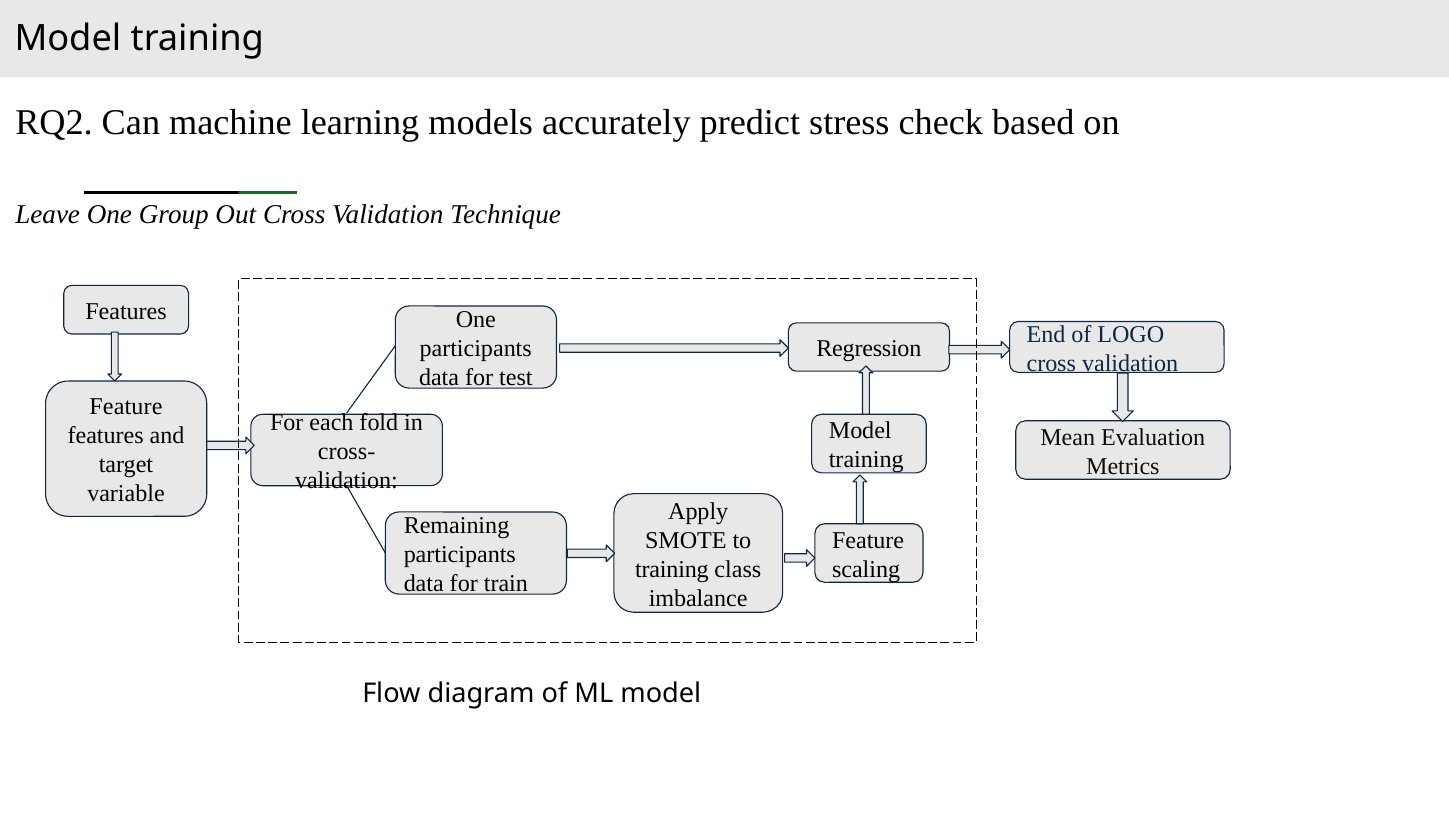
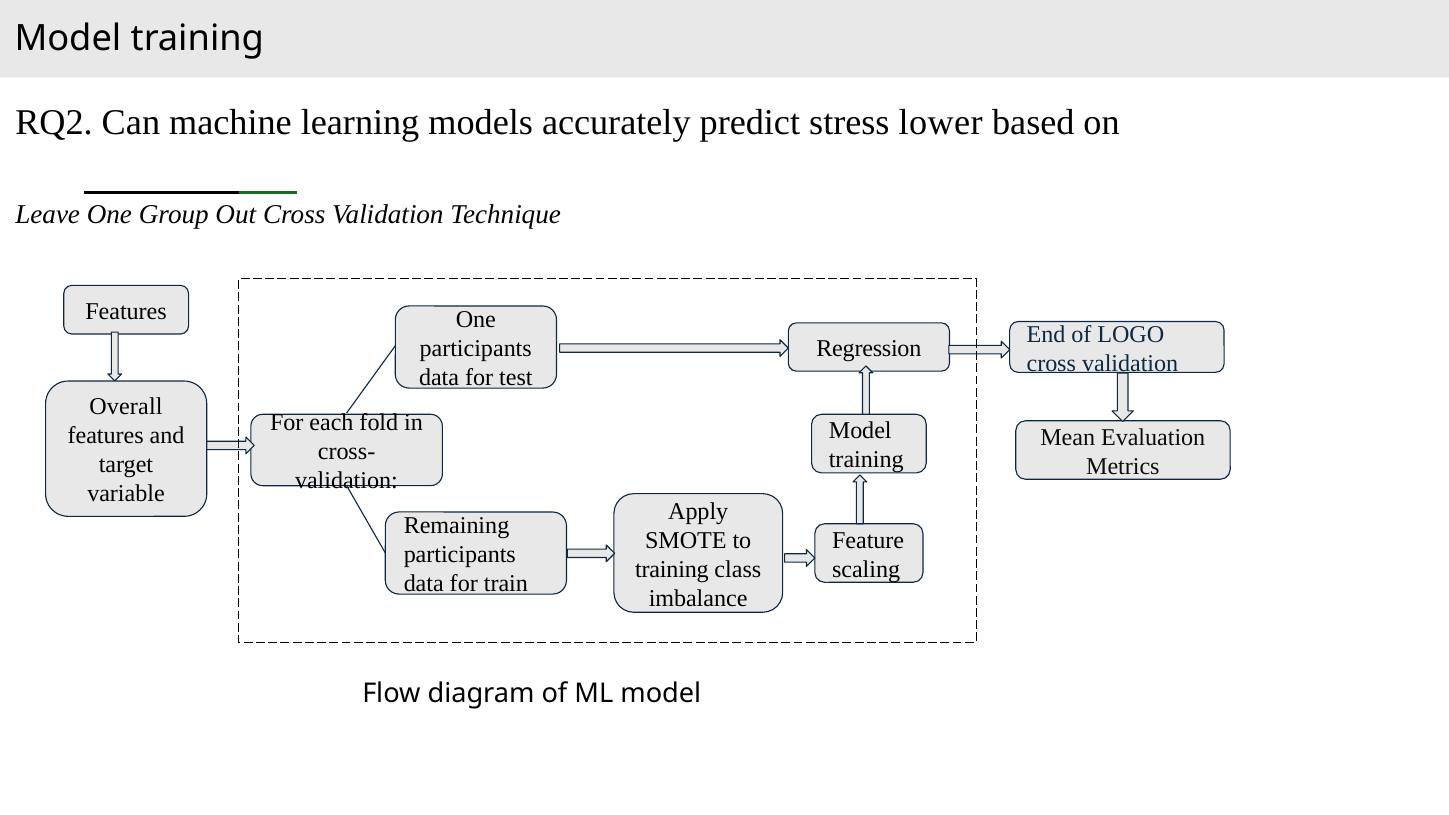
check: check -> lower (941, 123)
Feature: Feature -> Overall (126, 407)
